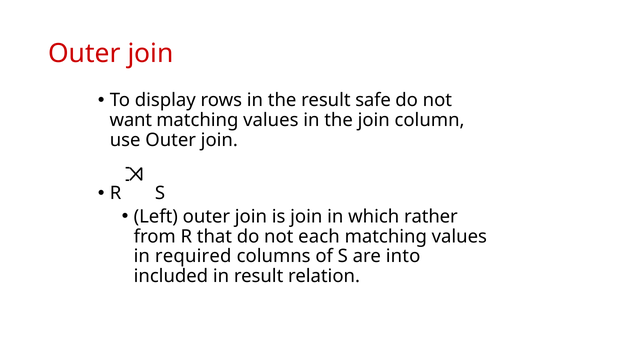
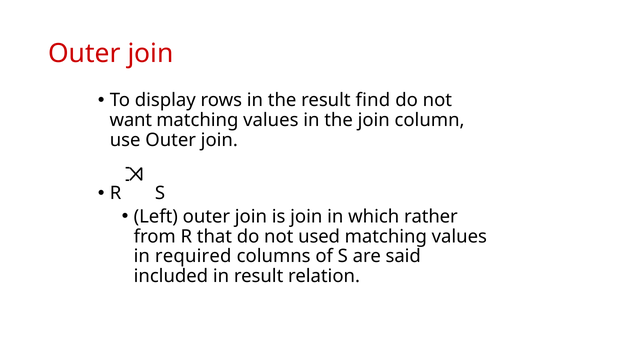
safe: safe -> find (373, 100)
each: each -> used (319, 237)
into: into -> said (403, 257)
